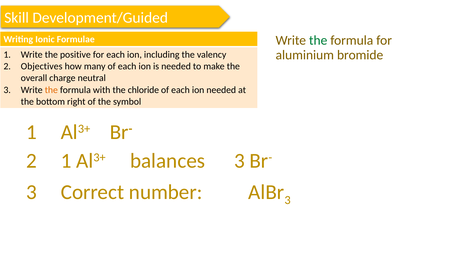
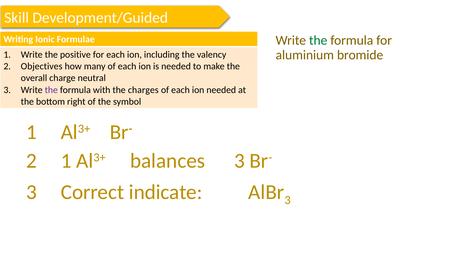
the colour: orange -> purple (51, 90)
chloride: chloride -> charges (143, 90)
number: number -> indicate (166, 192)
